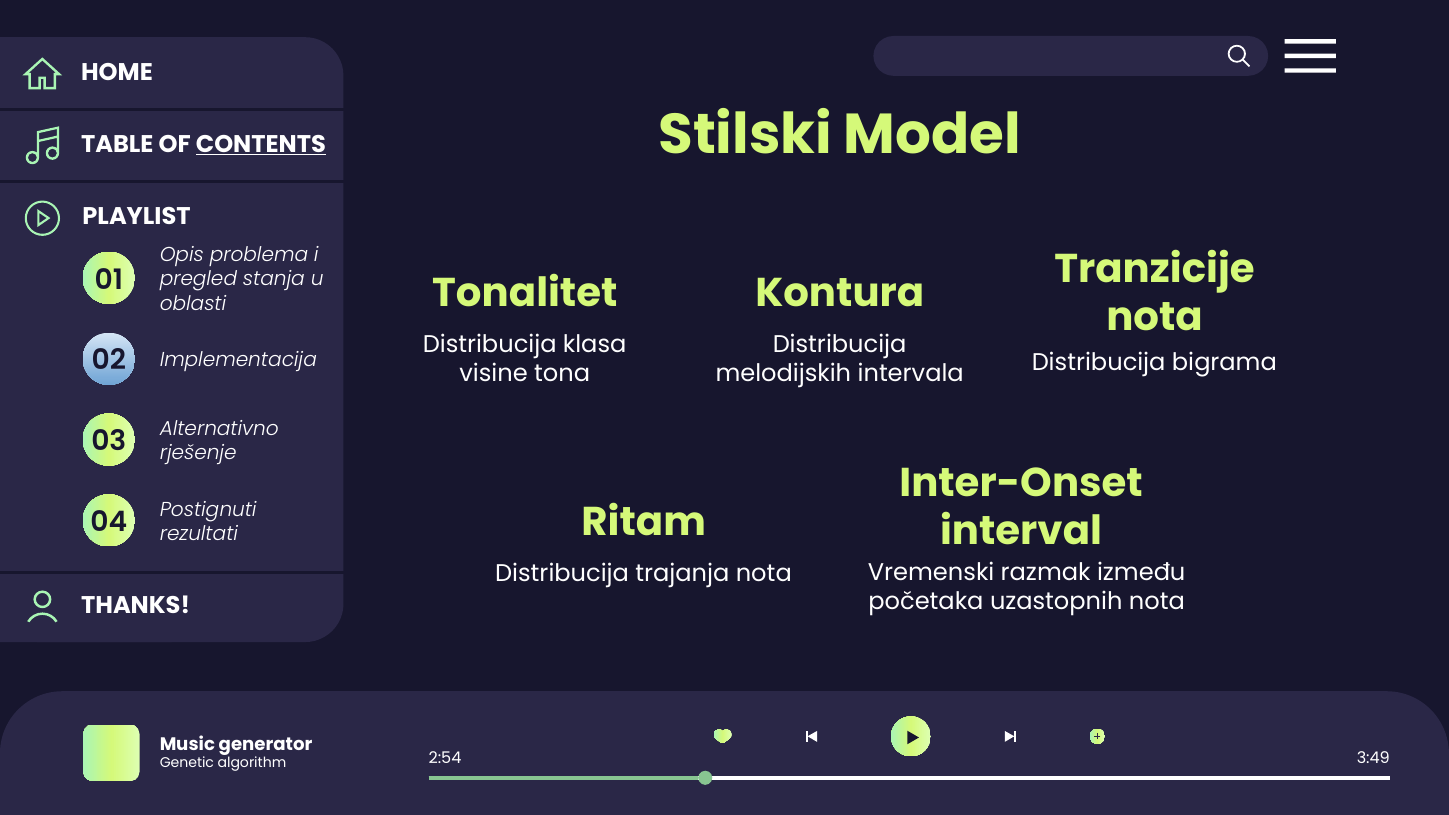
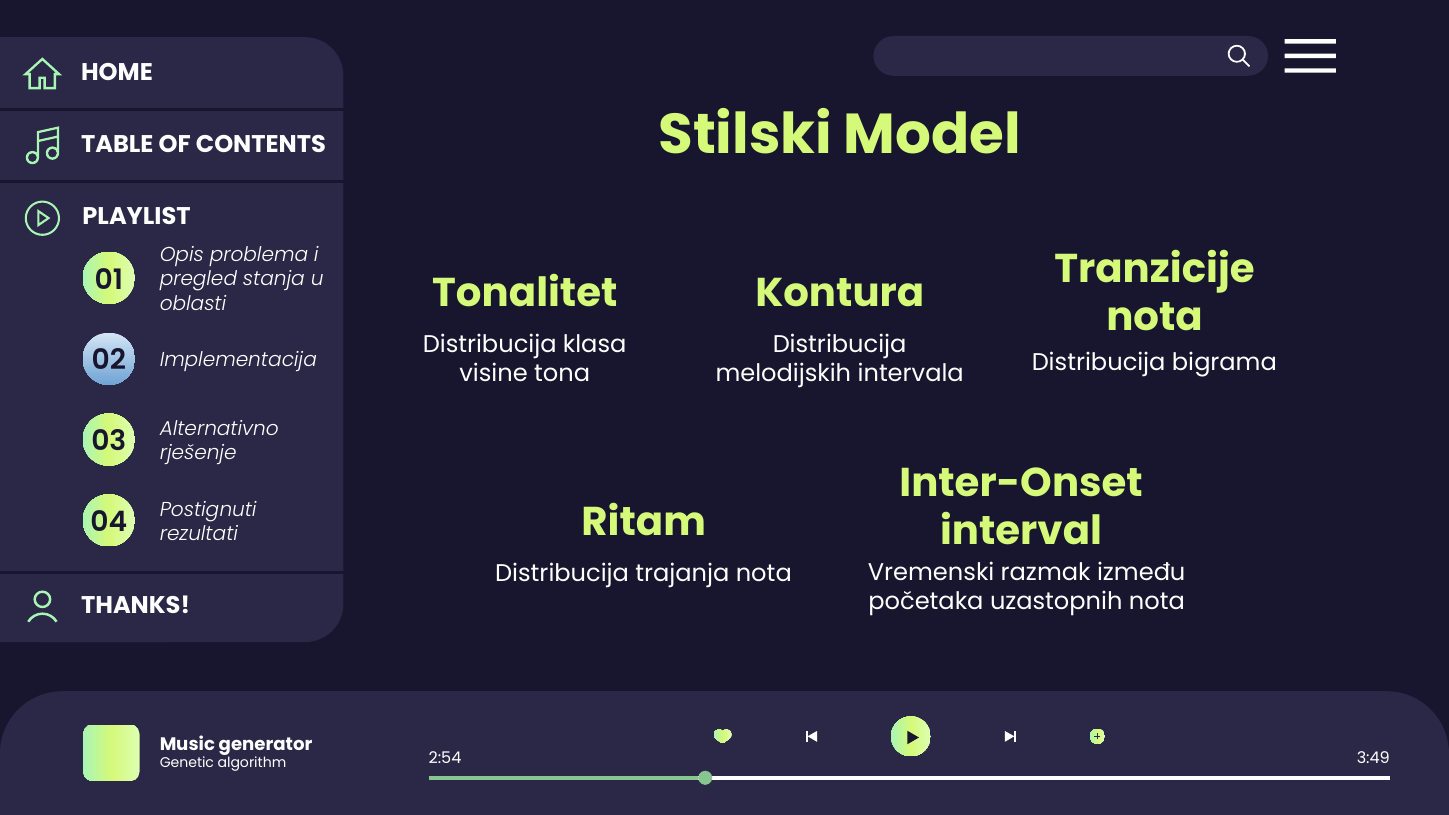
CONTENTS underline: present -> none (261, 144)
